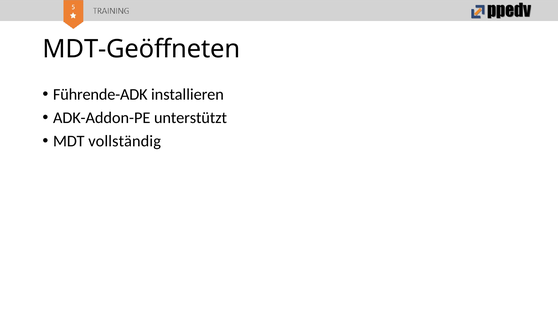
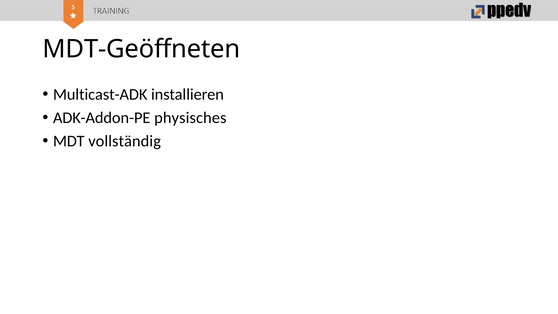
Führende-ADK: Führende-ADK -> Multicast-ADK (100, 94)
unterstützt: unterstützt -> physisches (190, 118)
